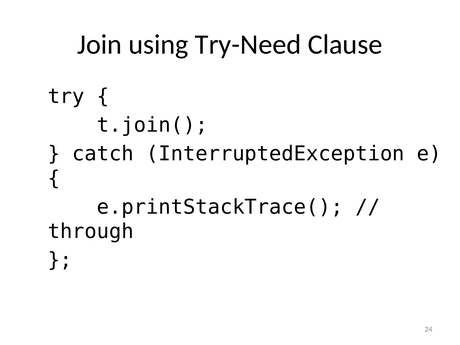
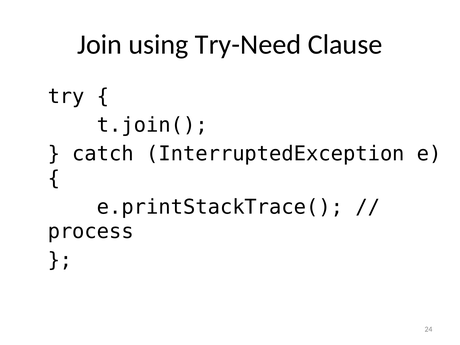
through: through -> process (91, 232)
